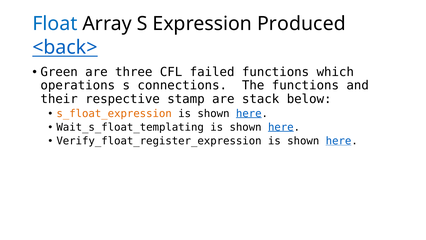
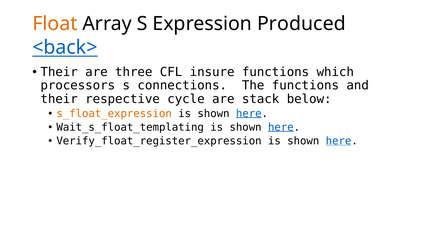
Float colour: blue -> orange (55, 24)
Green: Green -> Their (59, 72)
failed: failed -> insure (212, 72)
operations: operations -> processors (78, 85)
stamp: stamp -> cycle (186, 99)
